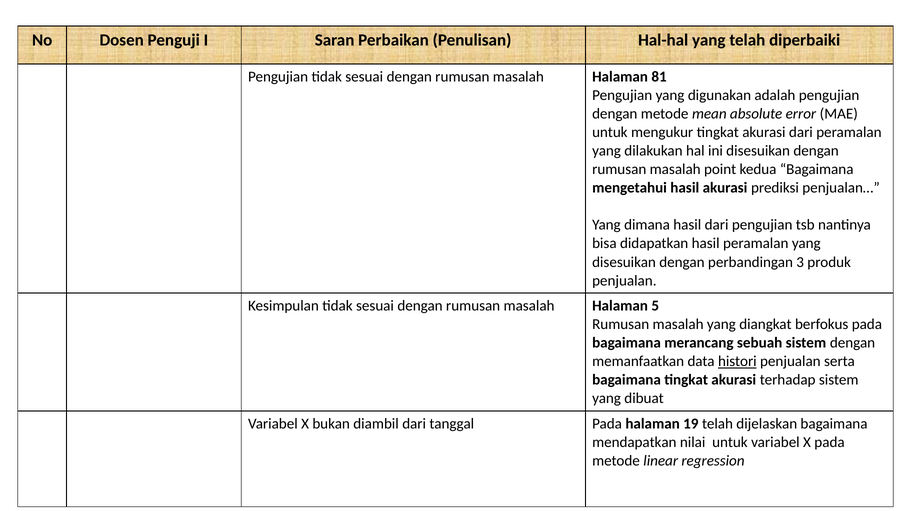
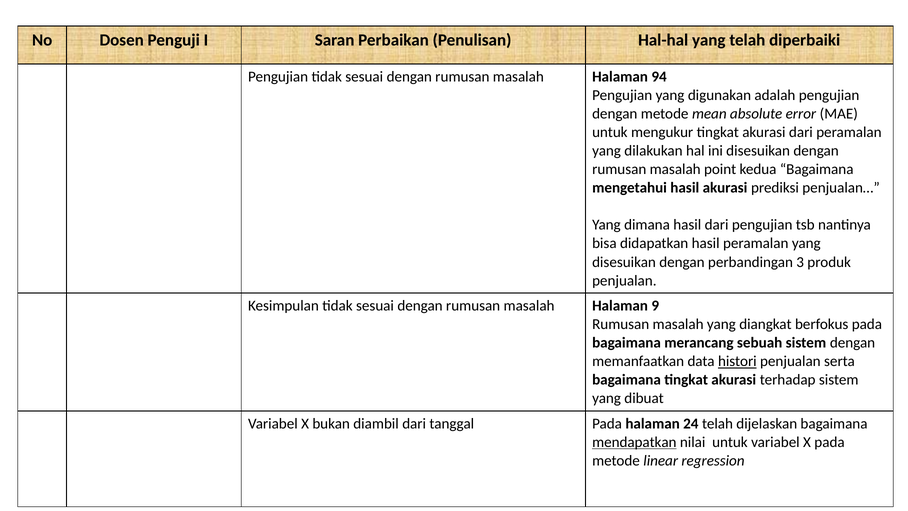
81: 81 -> 94 (659, 77)
5: 5 -> 9 (655, 306)
19: 19 -> 24 (691, 424)
mendapatkan underline: none -> present (634, 442)
